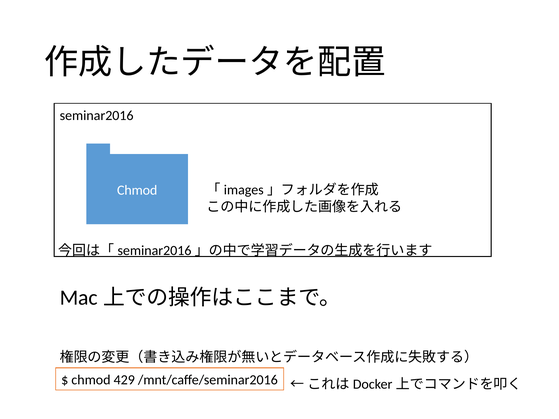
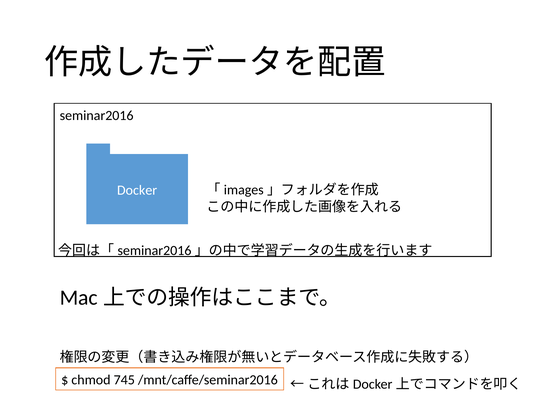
Chmod: Chmod -> Docker (137, 190)
429: 429 -> 745 (124, 380)
